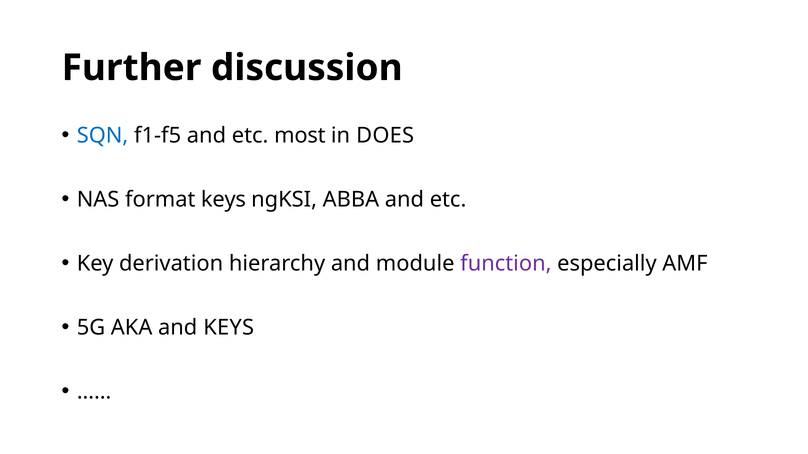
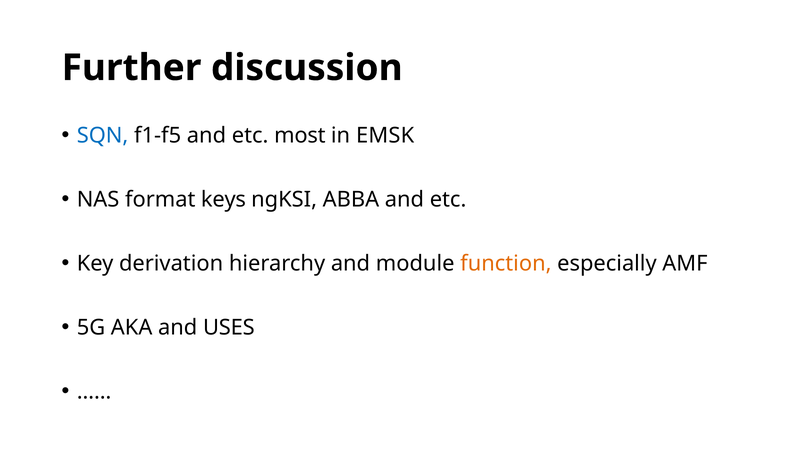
DOES: DOES -> EMSK (385, 136)
function colour: purple -> orange (506, 264)
and KEYS: KEYS -> USES (229, 328)
